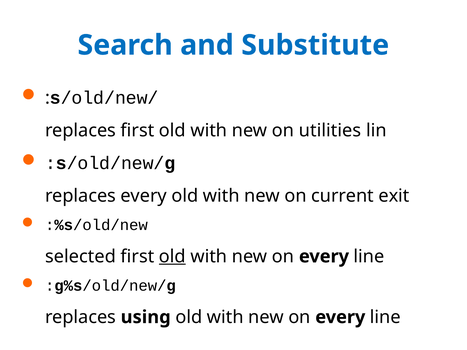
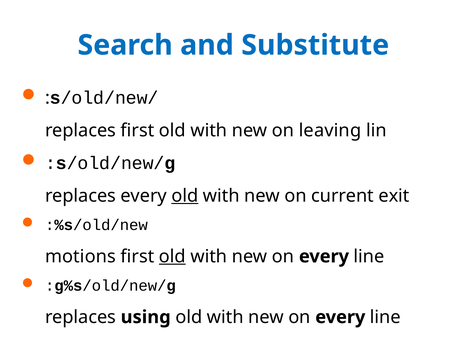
utilities: utilities -> leaving (330, 130)
old underline: none -> present (185, 196)
selected: selected -> motions (80, 257)
